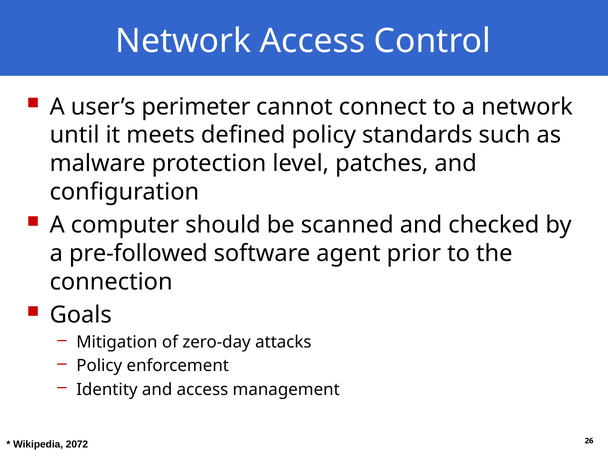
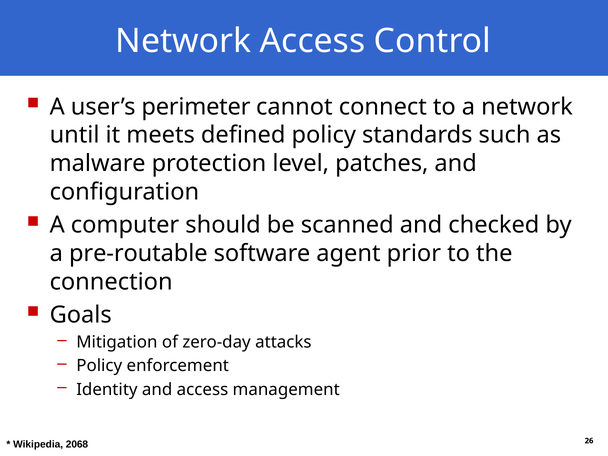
pre-followed: pre-followed -> pre-routable (138, 253)
2072: 2072 -> 2068 (77, 444)
